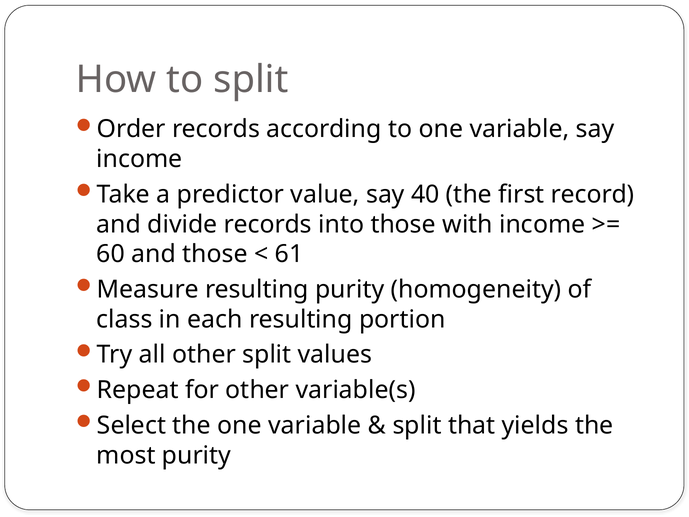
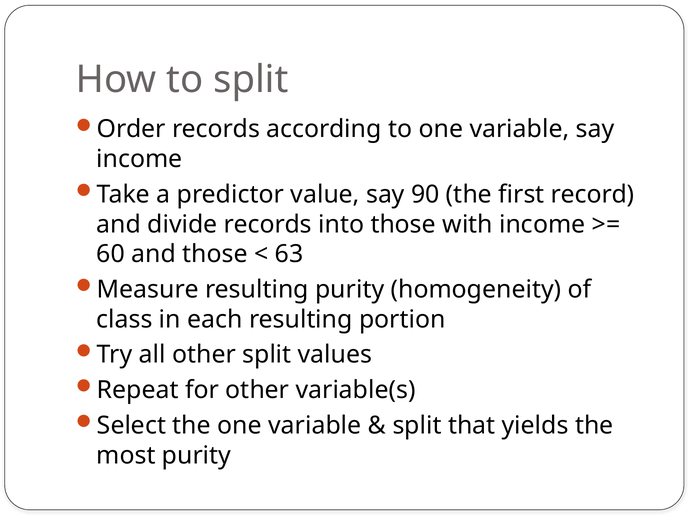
40: 40 -> 90 (425, 194)
61: 61 -> 63 (289, 254)
